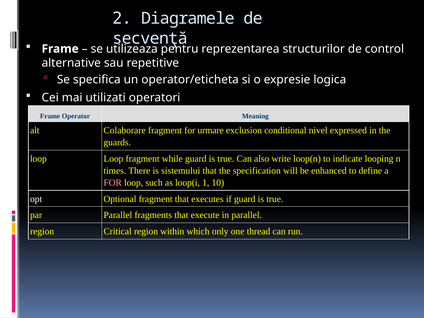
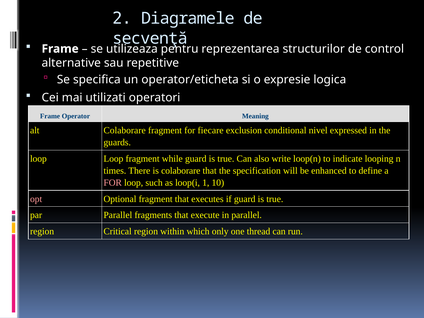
urmare: urmare -> fiecare (211, 130)
is sistemului: sistemului -> colaborare (181, 171)
opt colour: white -> pink (36, 199)
